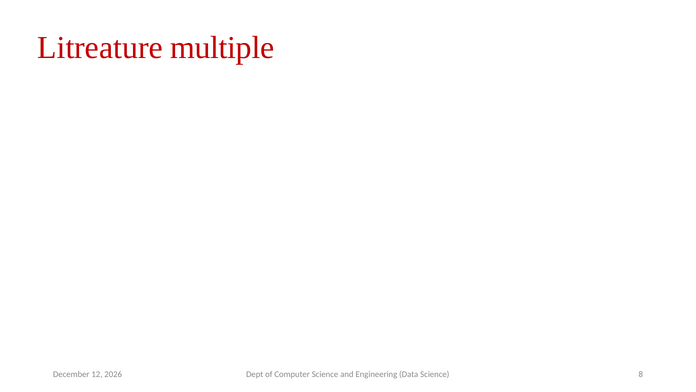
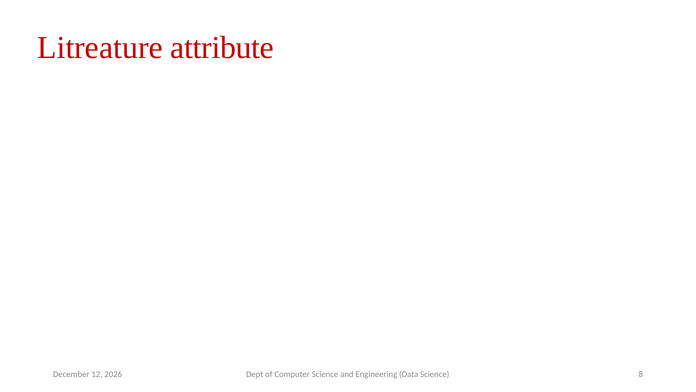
multiple: multiple -> attribute (222, 48)
